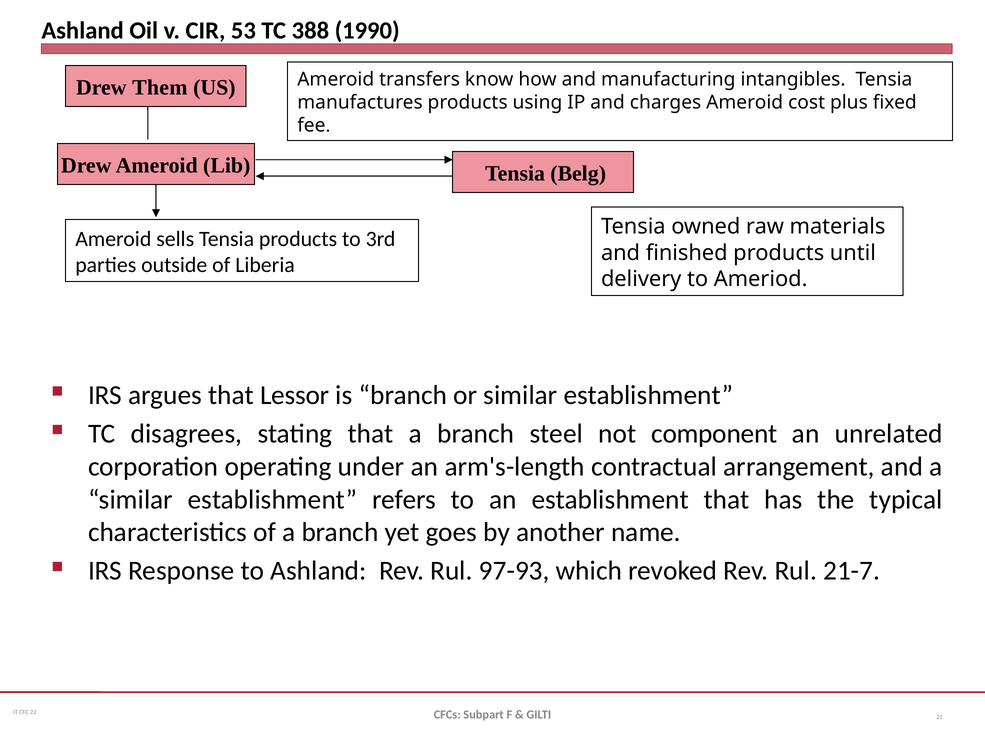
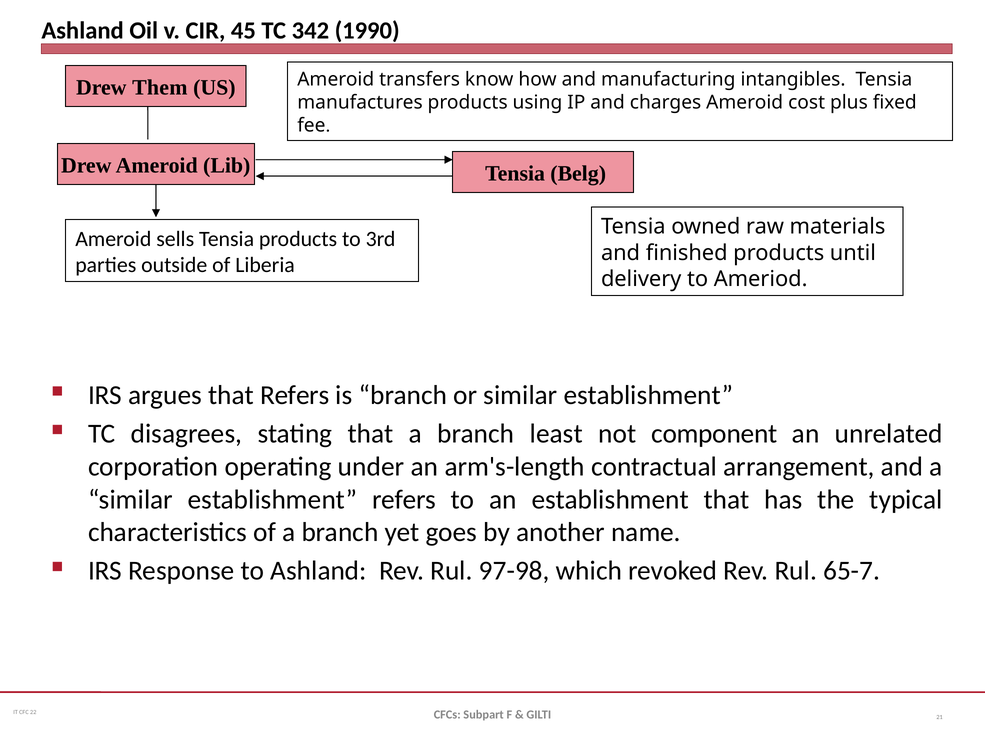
53: 53 -> 45 (243, 31)
388: 388 -> 342 (310, 31)
that Lessor: Lessor -> Refers (295, 395)
steel: steel -> least (556, 434)
97-93: 97-93 -> 97-98 (514, 570)
21-7: 21-7 -> 65-7 (852, 570)
